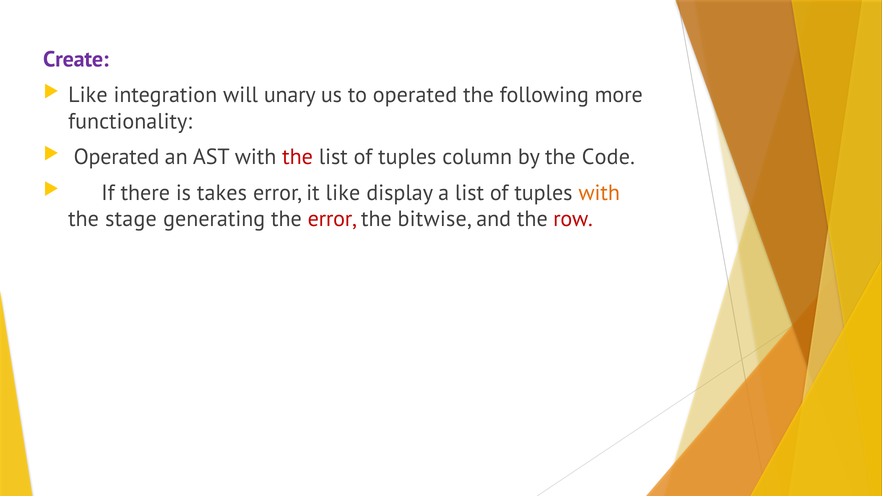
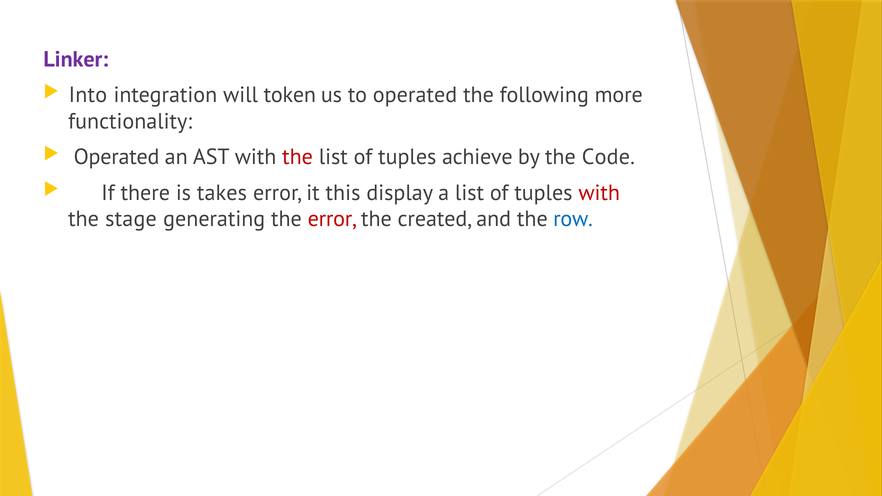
Create: Create -> Linker (76, 59)
Like: Like -> Into (88, 95)
unary: unary -> token (290, 95)
column: column -> achieve (477, 157)
it like: like -> this (343, 193)
with colour: orange -> red (599, 193)
bitwise: bitwise -> created (435, 219)
row colour: red -> blue (573, 219)
